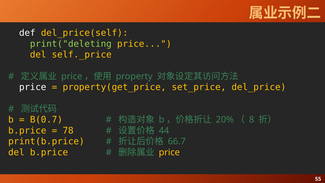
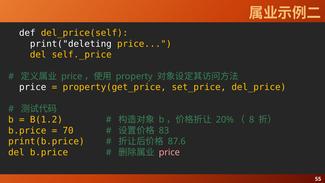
print("deleting colour: light green -> white (71, 44)
B(0.7: B(0.7 -> B(1.2 (46, 120)
78: 78 -> 70 (68, 130)
44: 44 -> 83 (164, 130)
66.7: 66.7 -> 87.6 (177, 141)
price colour: yellow -> pink (169, 152)
